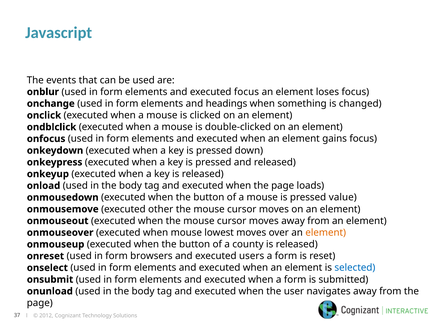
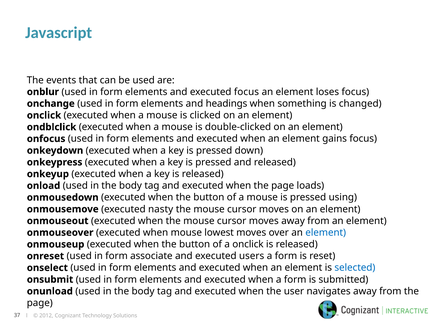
value: value -> using (343, 197)
other: other -> nasty (161, 209)
element colour: orange -> blue (326, 233)
a county: county -> onclick (248, 244)
browsers: browsers -> associate (151, 256)
